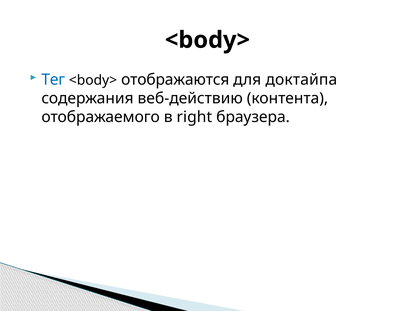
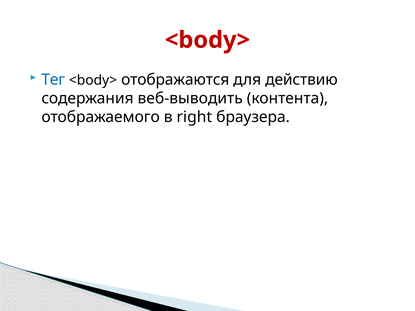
<body> colour: black -> red (207, 40)
доктайпа: доктайпа -> действию (301, 80)
веб-действию: веб-действию -> веб-выводить (190, 98)
